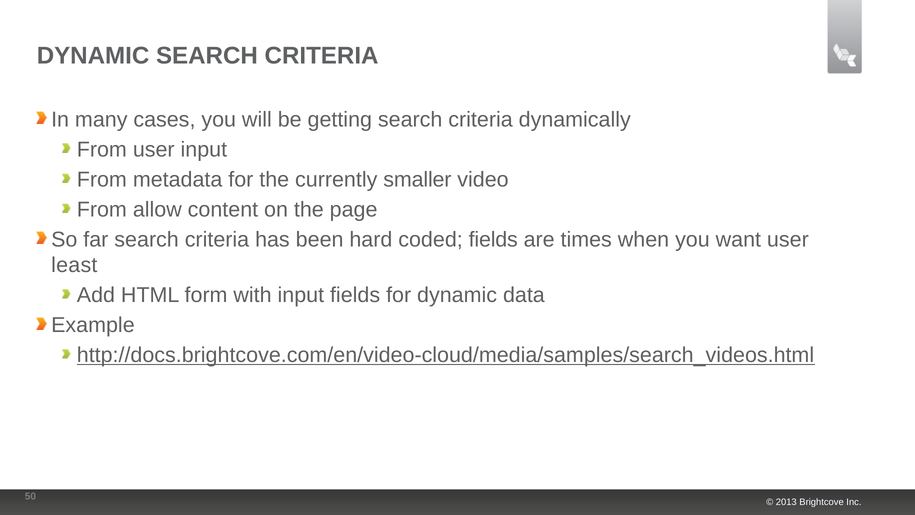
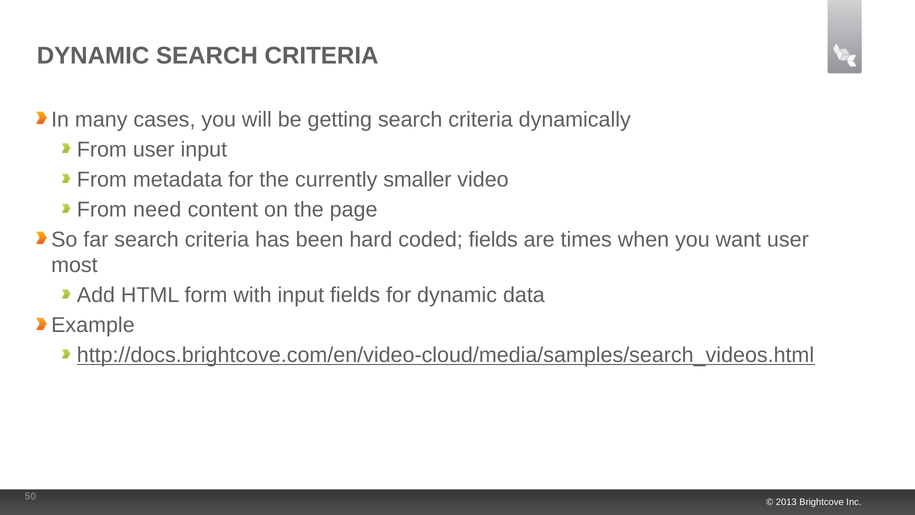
allow: allow -> need (157, 210)
least: least -> most (74, 265)
